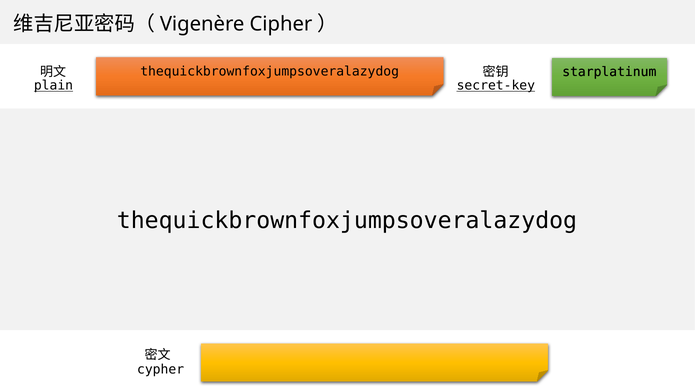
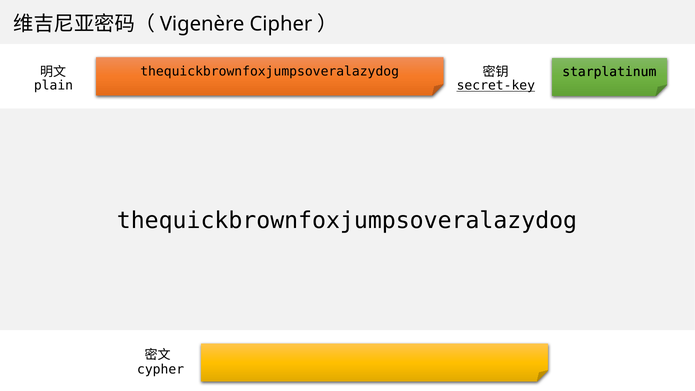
plain underline: present -> none (53, 86)
